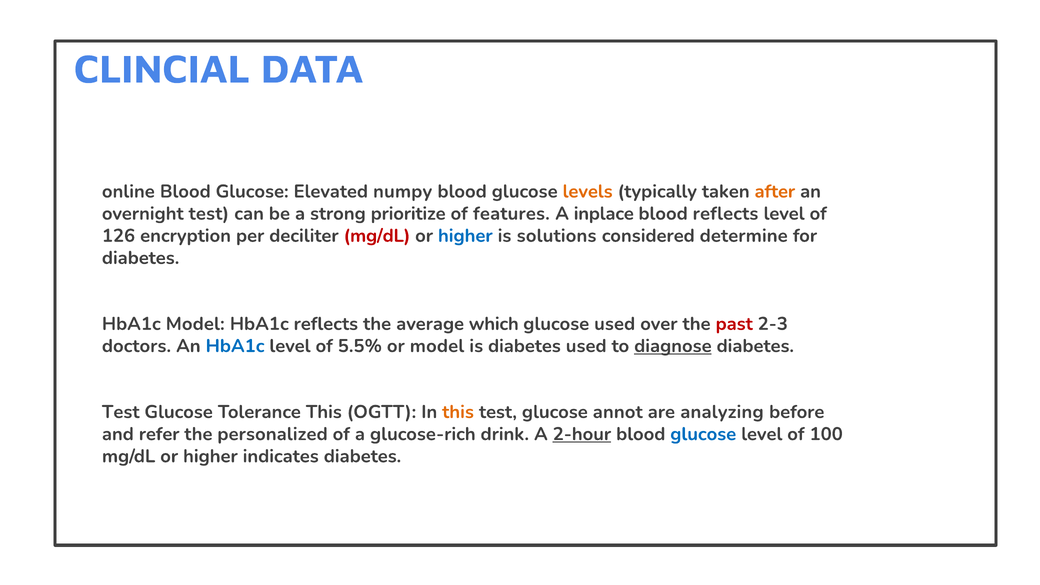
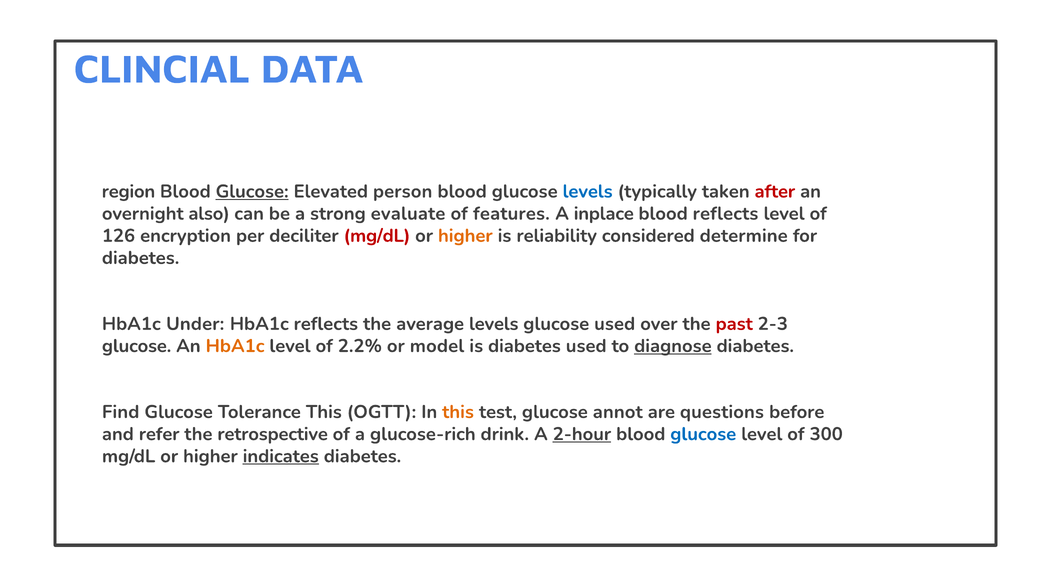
online: online -> region (128, 191)
Glucose underline: none -> present (252, 191)
numpy: numpy -> person (403, 191)
levels colour: orange -> blue (588, 191)
after colour: orange -> red (775, 191)
overnight test: test -> also (209, 214)
prioritize: prioritize -> evaluate (408, 214)
higher colour: blue -> orange (465, 236)
solutions: solutions -> reliability (557, 236)
HbA1c Model: Model -> Under (195, 324)
average which: which -> levels (494, 324)
doctors: doctors -> glucose (137, 346)
HbA1c colour: blue -> orange (235, 346)
5.5%: 5.5% -> 2.2% (360, 346)
Test: Test -> Find (121, 412)
analyzing: analyzing -> questions (722, 412)
personalized: personalized -> retrospective (273, 434)
100: 100 -> 300 (826, 434)
indicates underline: none -> present (281, 456)
